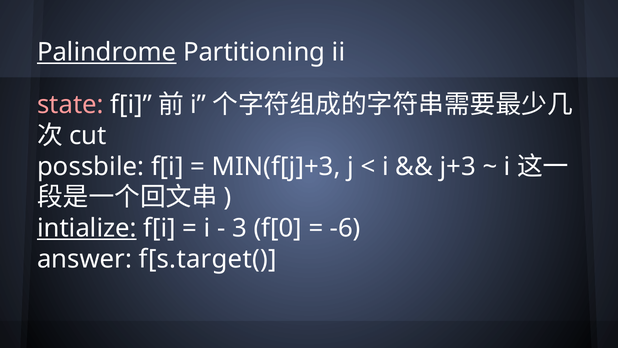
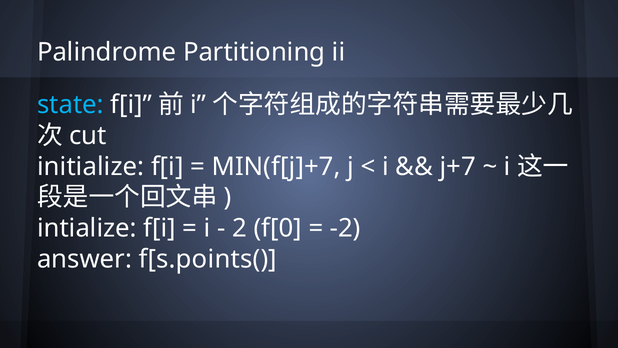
Palindrome underline: present -> none (107, 52)
state colour: pink -> light blue (70, 105)
possbile: possbile -> initialize (91, 166)
MIN(f[j]+3: MIN(f[j]+3 -> MIN(f[j]+7 (276, 166)
j+3: j+3 -> j+7 (458, 166)
intialize underline: present -> none (87, 228)
3: 3 -> 2 (240, 228)
-6: -6 -> -2 (345, 228)
f[s.target(: f[s.target( -> f[s.points( (208, 259)
